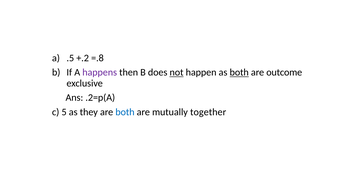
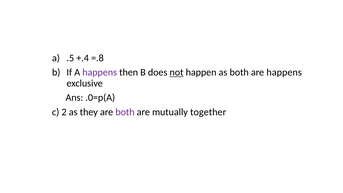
+.2: +.2 -> +.4 (83, 58)
both underline: present -> none (239, 72)
are outcome: outcome -> happens (284, 72)
.2=p(A: .2=p(A -> .0=p(A (100, 98)
5: 5 -> 2 (64, 112)
both colour: blue -> purple (125, 112)
